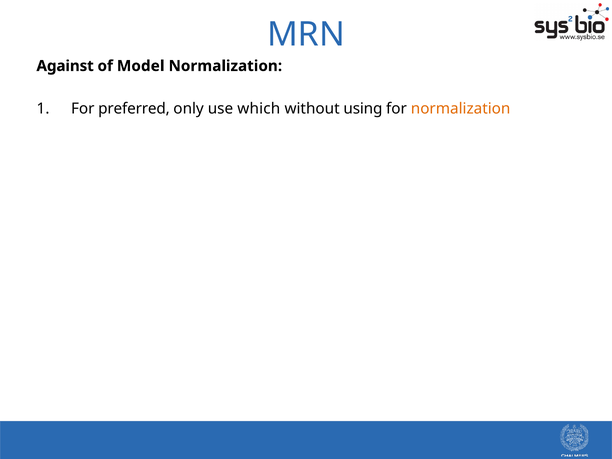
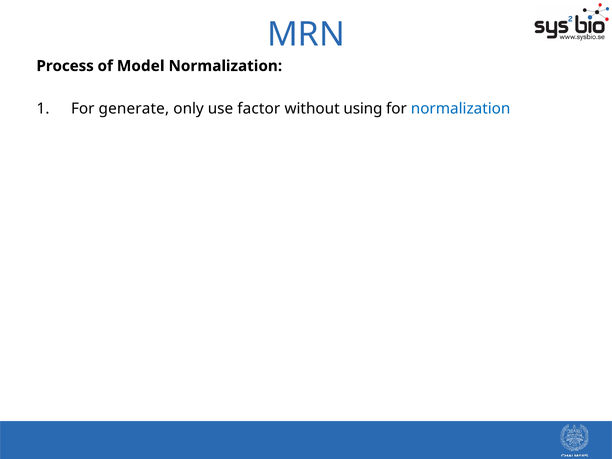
Against: Against -> Process (65, 66)
preferred: preferred -> generate (134, 109)
which: which -> factor (259, 109)
normalization colour: orange -> blue (461, 109)
